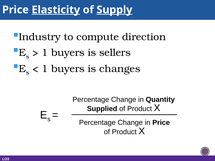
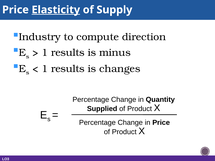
Supply underline: present -> none (114, 10)
buyers: buyers -> results (68, 53)
sellers: sellers -> minus (115, 53)
buyers: buyers -> results (68, 69)
